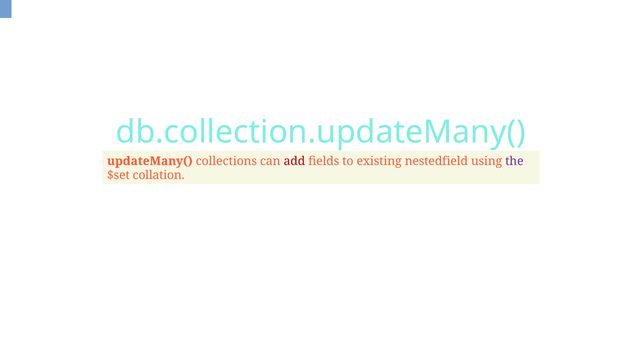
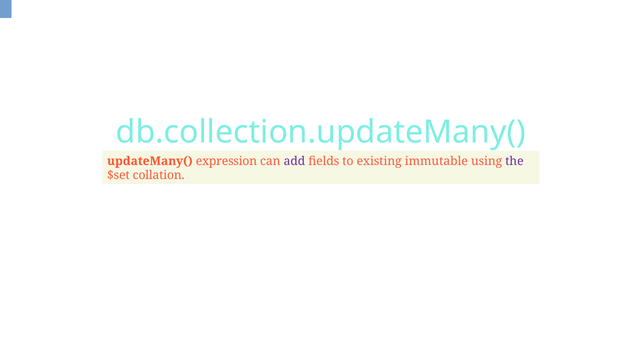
collections: collections -> expression (226, 161)
add colour: red -> purple (294, 161)
nestedfield: nestedfield -> immutable (436, 161)
